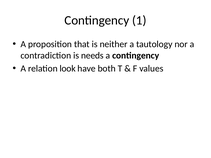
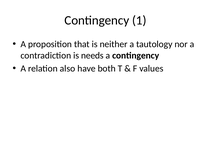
look: look -> also (67, 69)
